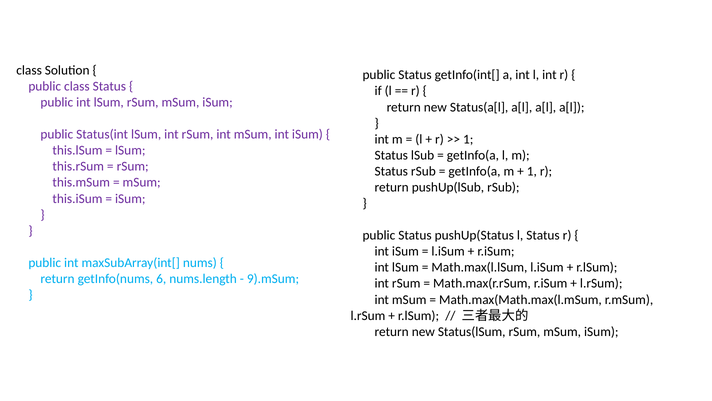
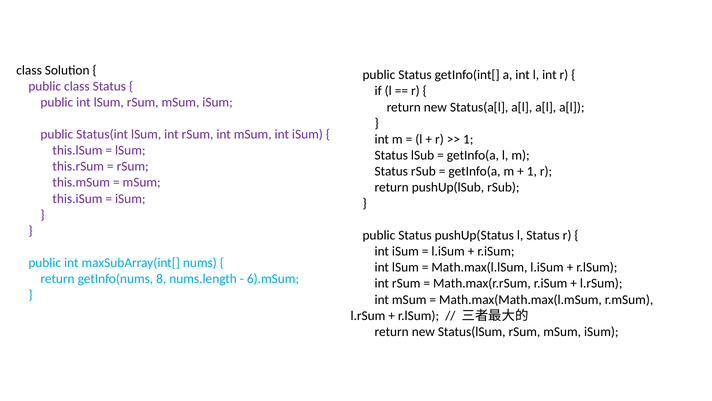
6: 6 -> 8 (161, 278)
9).mSum: 9).mSum -> 6).mSum (273, 278)
